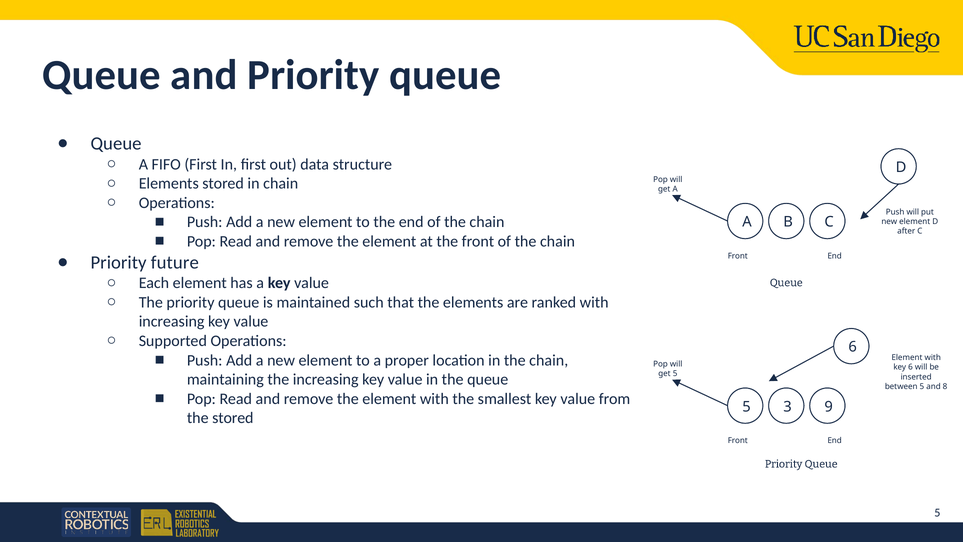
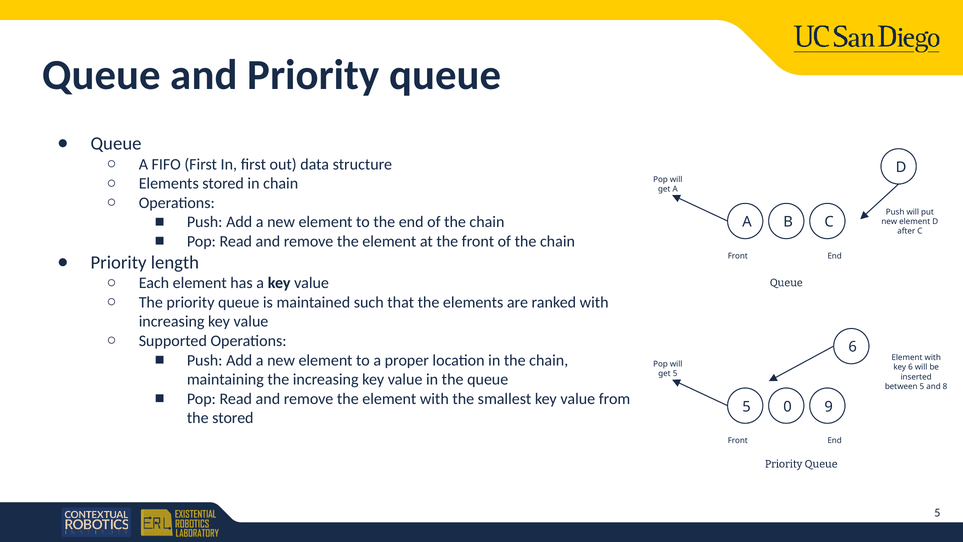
future: future -> length (175, 262)
3: 3 -> 0 (788, 406)
